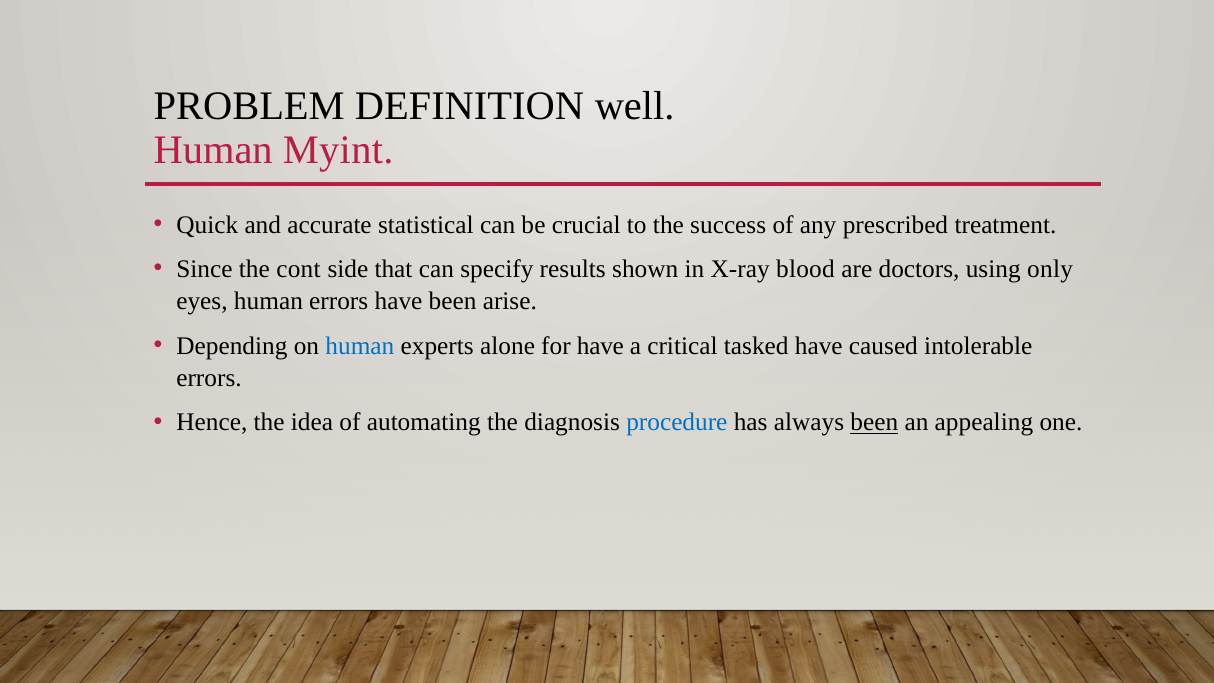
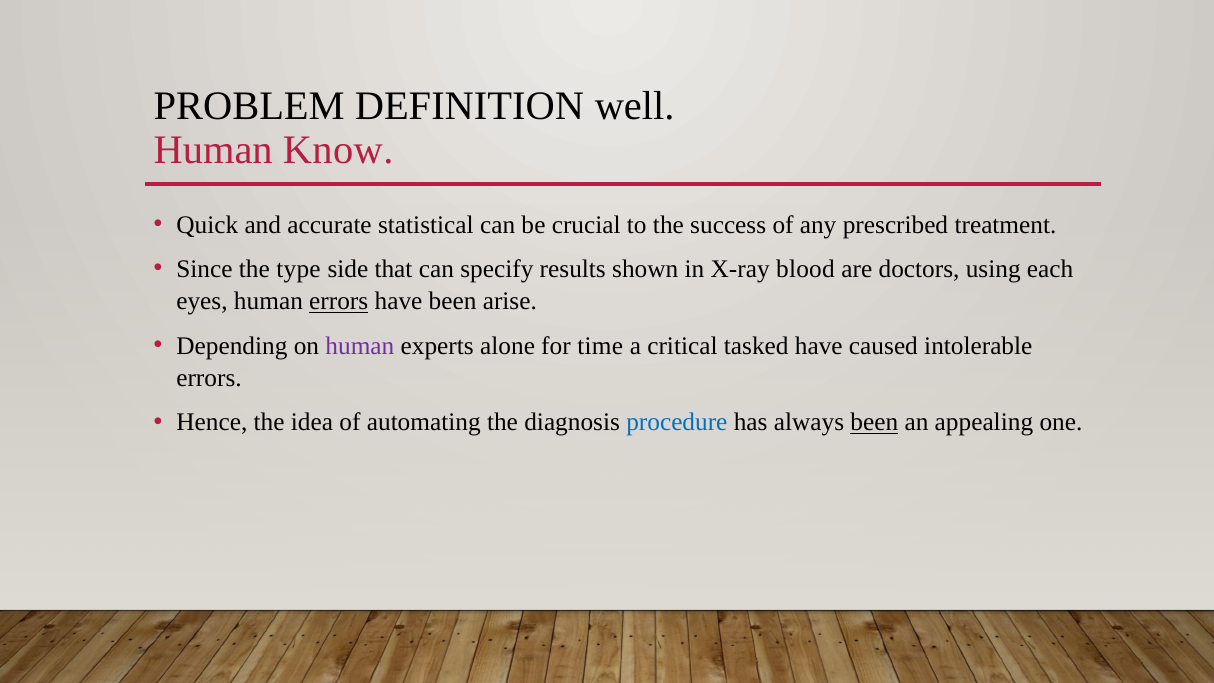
Myint: Myint -> Know (338, 150)
cont: cont -> type (299, 269)
only: only -> each (1050, 269)
errors underline: none -> present (339, 302)
human colour: blue -> purple (360, 346)
for have: have -> time (600, 346)
